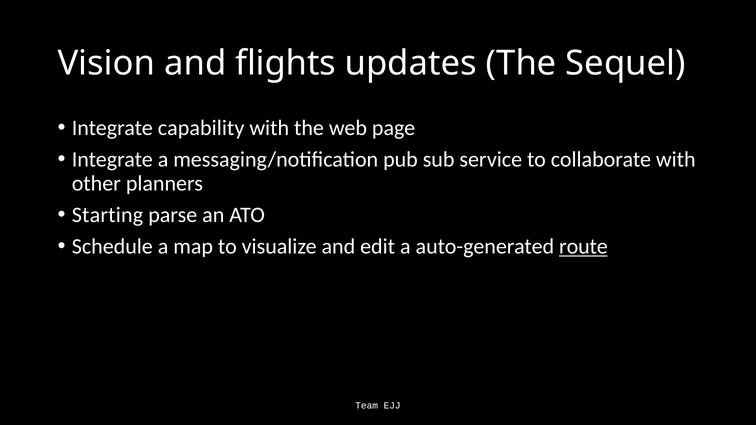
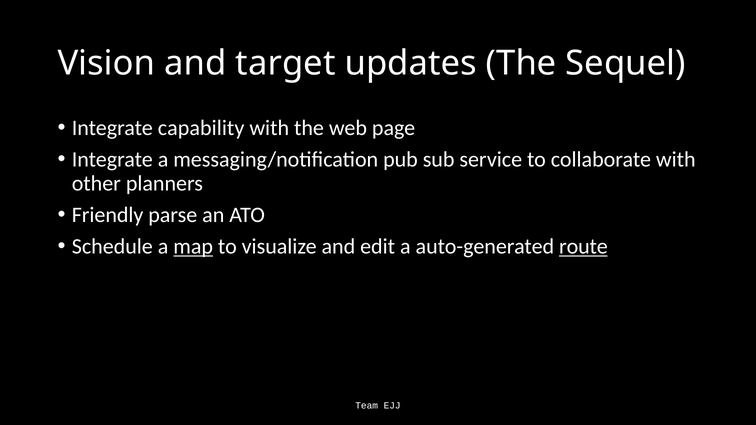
flights: flights -> target (286, 64)
Starting: Starting -> Friendly (108, 215)
map underline: none -> present (193, 247)
